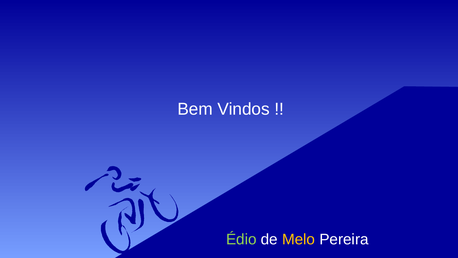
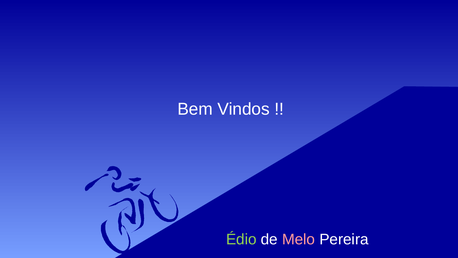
Melo colour: yellow -> pink (299, 239)
